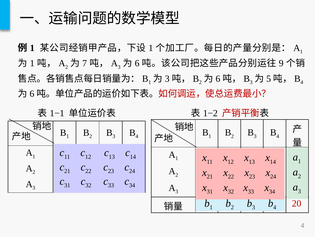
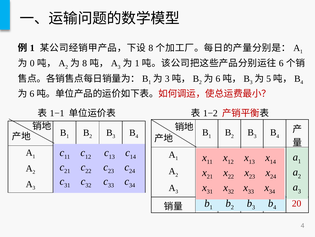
1: 1 -> 8 (151, 48)
1: 1 -> 0 (32, 63)
7: 7 -> 8 (85, 63)
6: 6 -> 1 (137, 63)
9: 9 -> 6 (281, 63)
